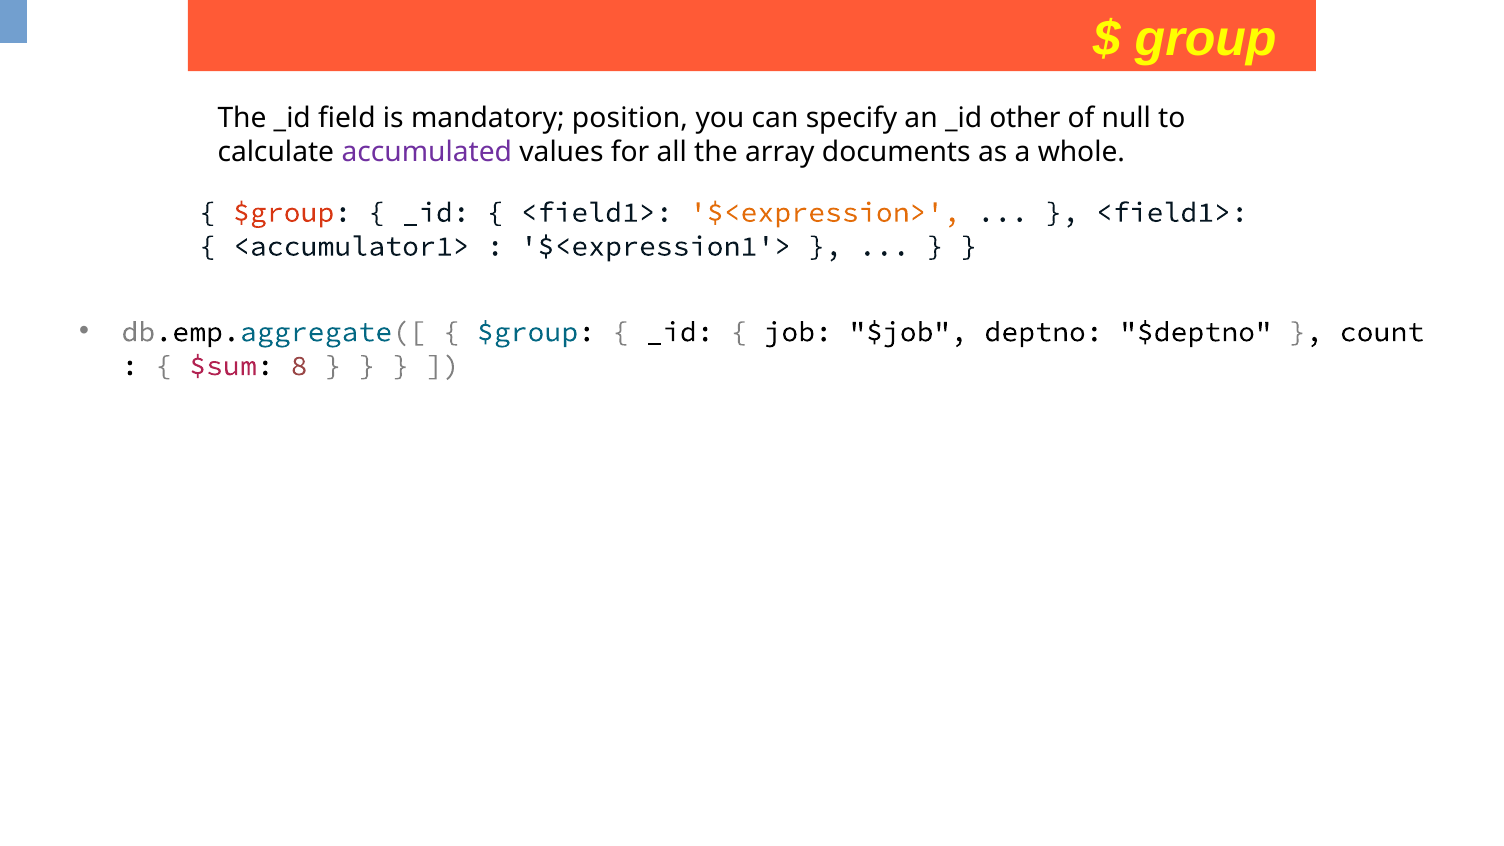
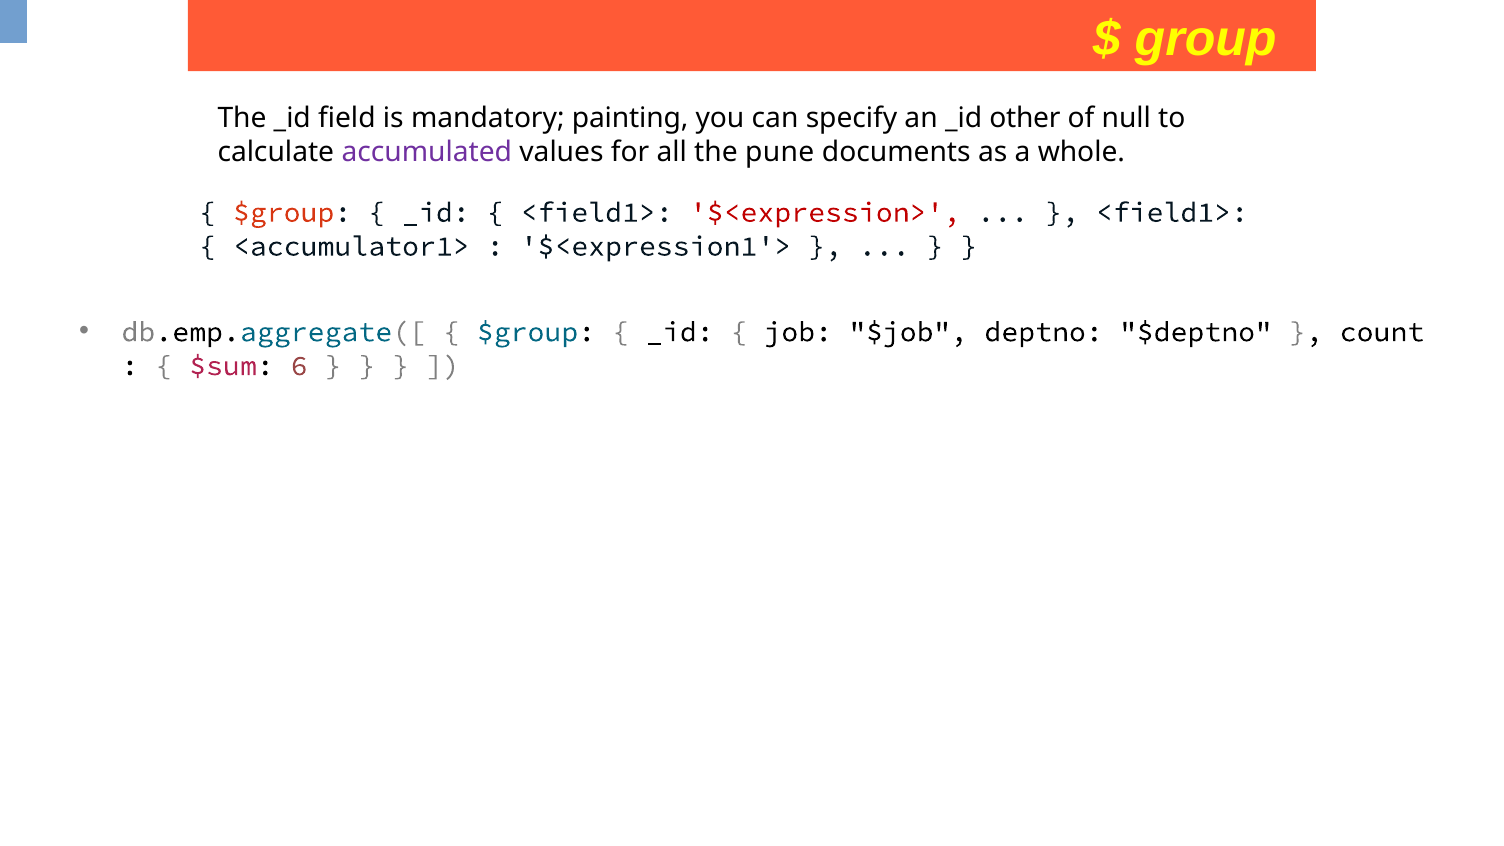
position: position -> painting (630, 118)
array: array -> pune (780, 152)
$<expression> colour: orange -> red (825, 212)
8: 8 -> 6 (299, 366)
